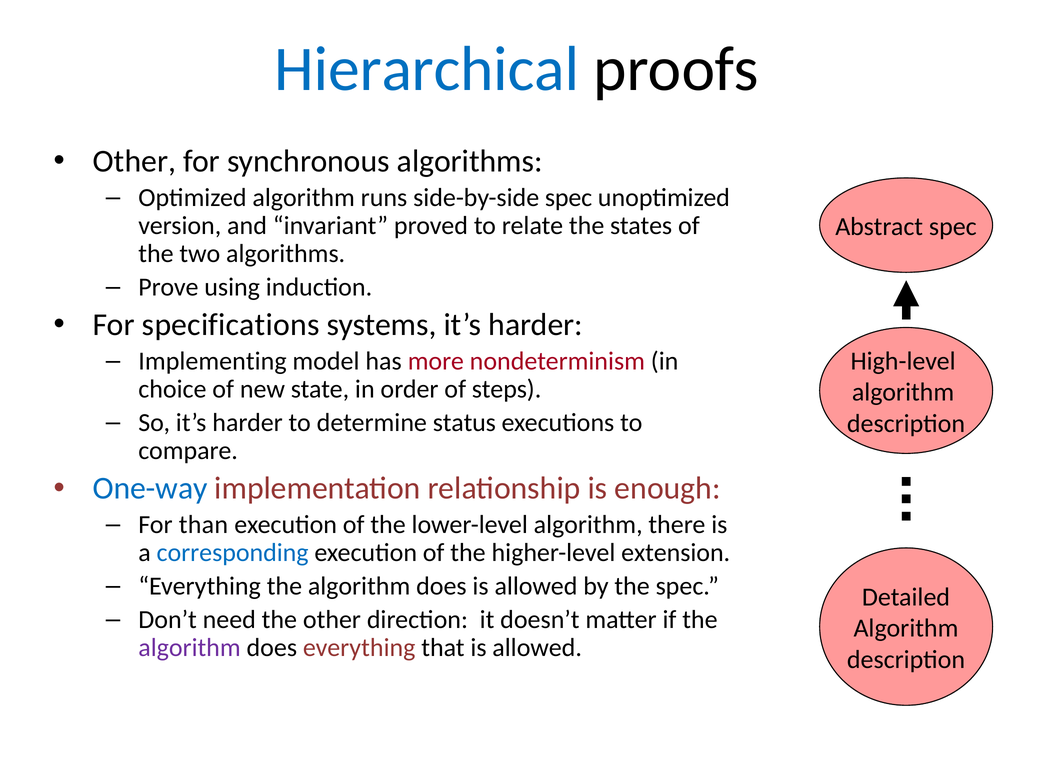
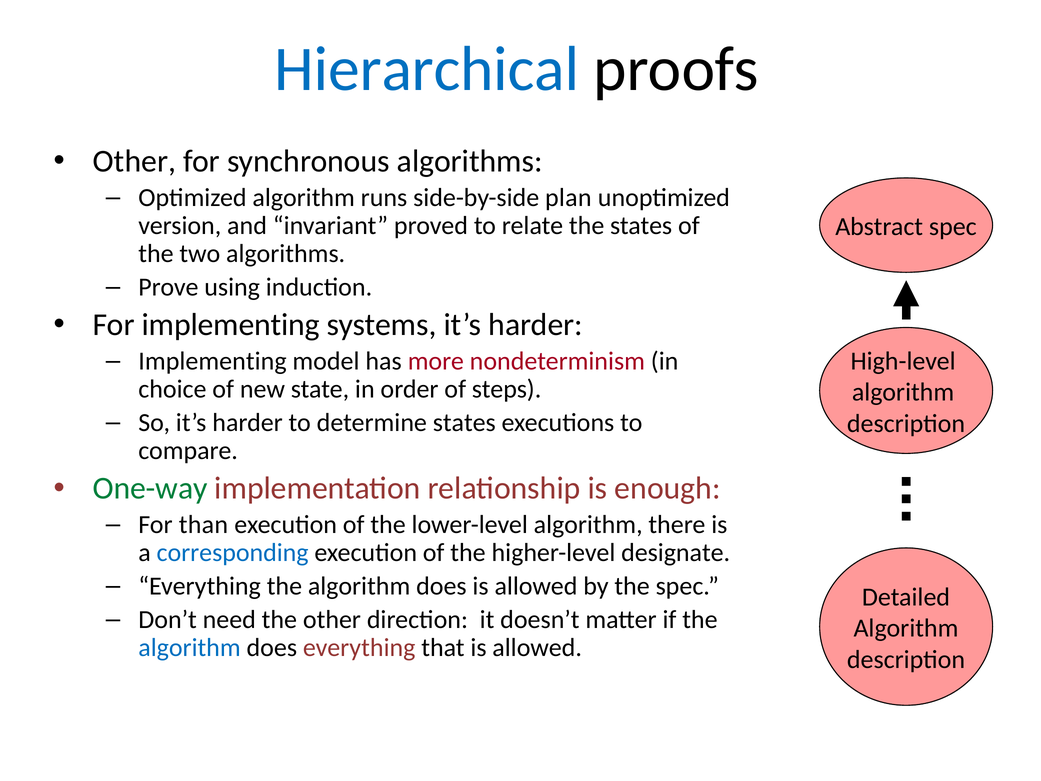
side-by-side spec: spec -> plan (568, 197)
For specifications: specifications -> implementing (231, 325)
determine status: status -> states (464, 422)
One-way colour: blue -> green (150, 488)
extension: extension -> designate (676, 553)
algorithm colour: purple -> blue (190, 647)
